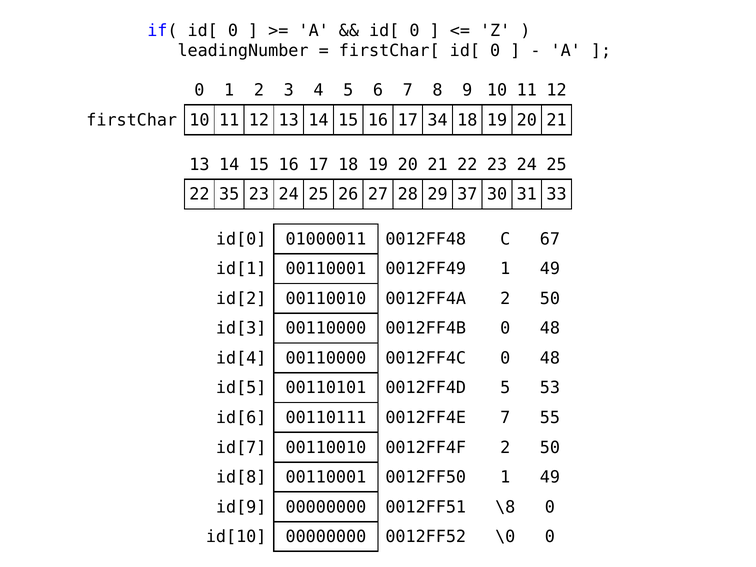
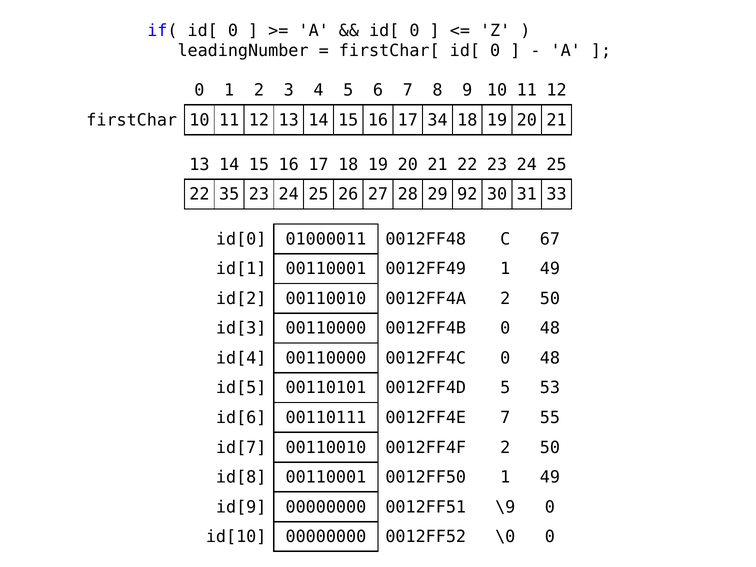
37: 37 -> 92 (467, 194)
\8: \8 -> \9 (505, 507)
